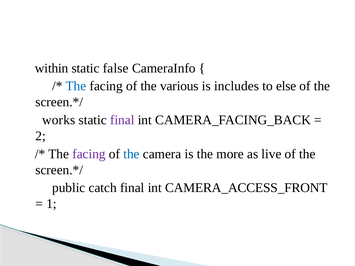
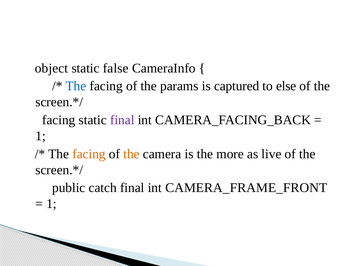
within: within -> object (52, 68)
various: various -> params (179, 86)
includes: includes -> captured (237, 86)
works: works -> facing (59, 120)
2: 2 -> 1 (41, 136)
facing colour: purple -> orange (89, 154)
the colour: blue -> orange (131, 154)
CAMERA_ACCESS_FRONT: CAMERA_ACCESS_FRONT -> CAMERA_FRAME_FRONT (246, 188)
